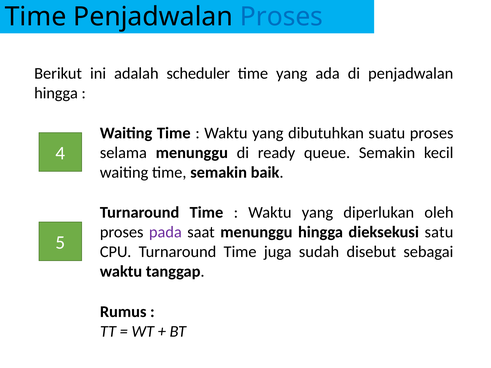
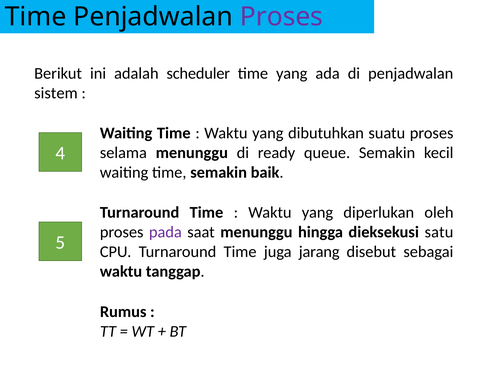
Proses colour: blue -> purple (281, 17)
hingga: hingga -> sistem (56, 93)
sudah: sudah -> jarang (319, 252)
